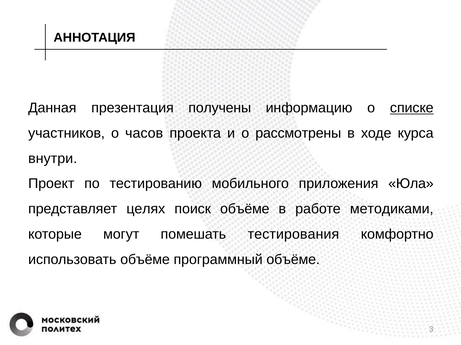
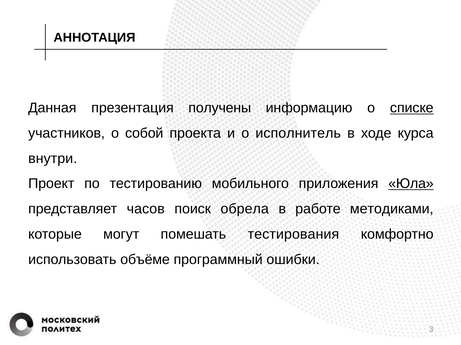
часов: часов -> собой (144, 133)
рассмотрены: рассмотрены -> исполнитель (298, 133)
Юла underline: none -> present (411, 184)
целях: целях -> часов (146, 209)
поиск объёме: объёме -> обрела (245, 209)
программный объёме: объёме -> ошибки (293, 260)
